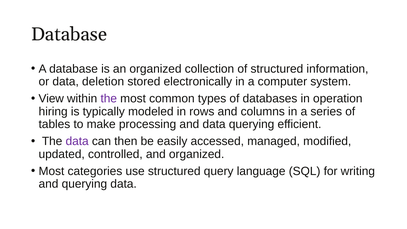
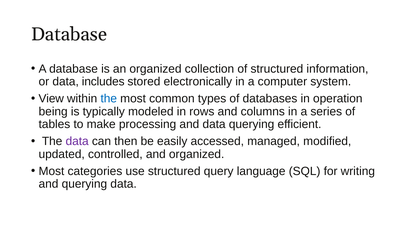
deletion: deletion -> includes (103, 82)
the colour: purple -> blue (109, 99)
hiring: hiring -> being (53, 111)
